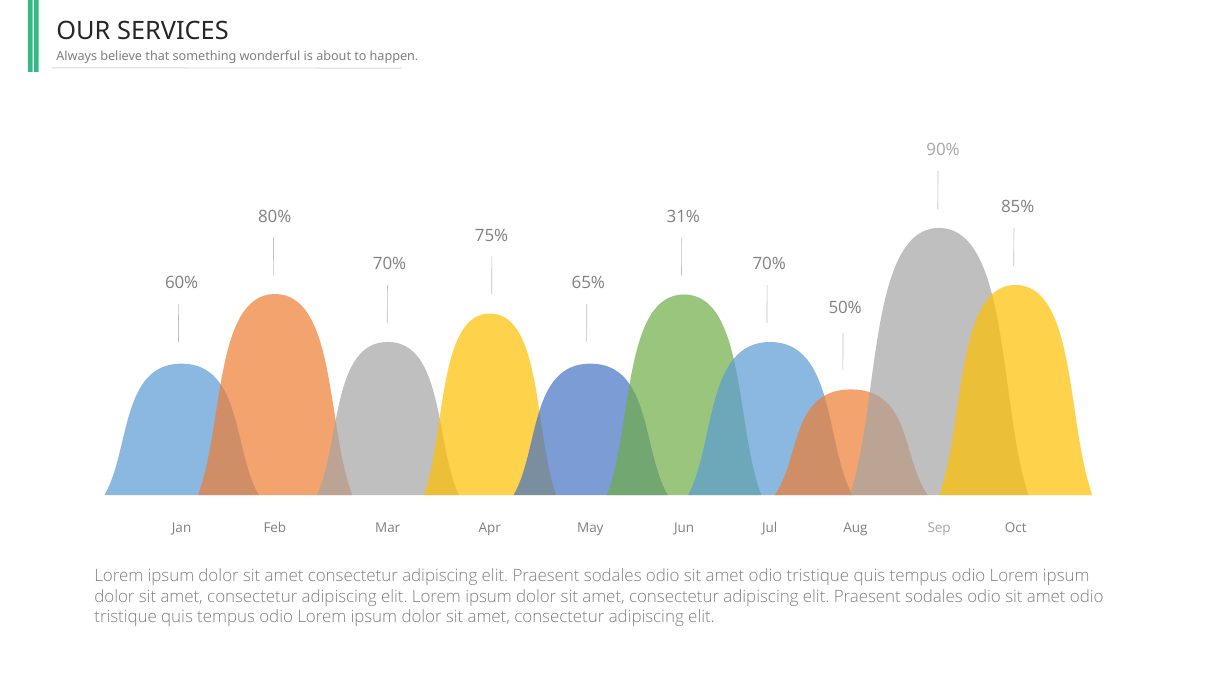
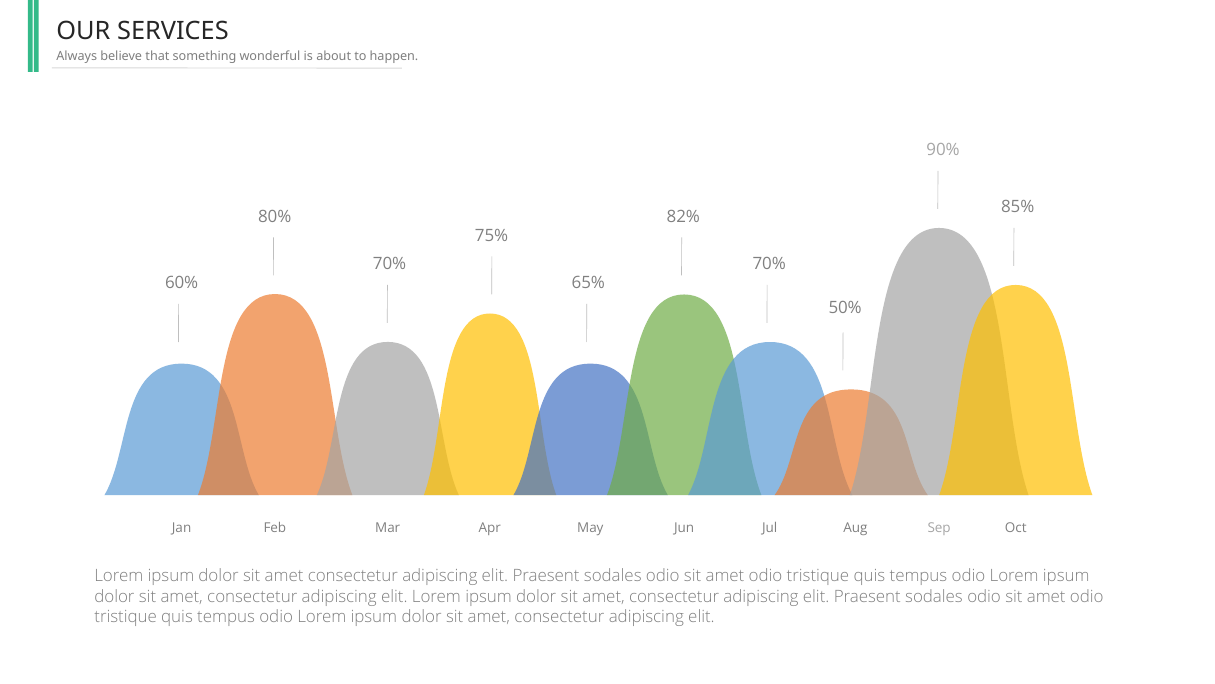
31%: 31% -> 82% (683, 217)
